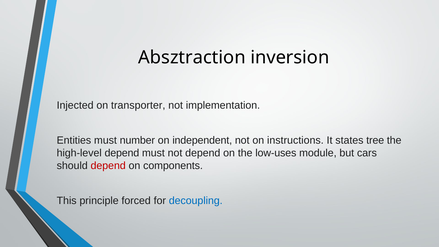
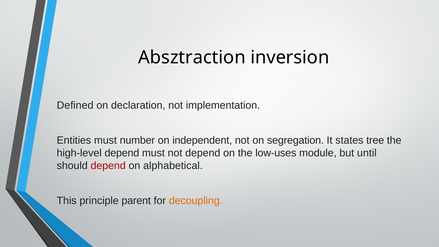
Injected: Injected -> Defined (75, 105)
transporter: transporter -> declaration (138, 105)
instructions: instructions -> segregation (295, 140)
cars: cars -> until (367, 153)
components: components -> alphabetical (173, 166)
forced: forced -> parent (136, 201)
decoupling colour: blue -> orange (196, 201)
